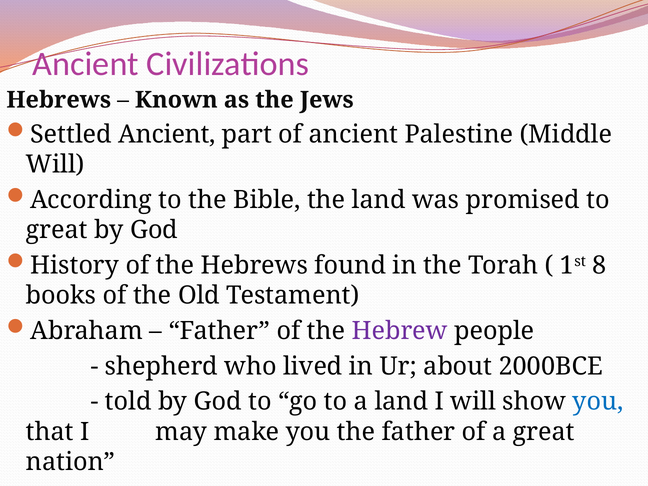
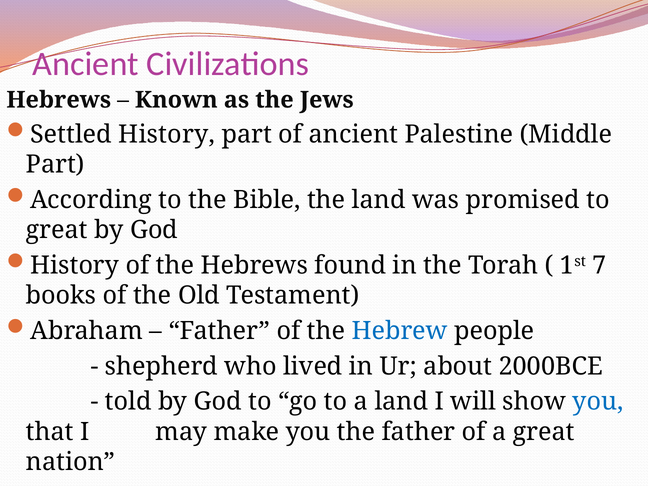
Settled Ancient: Ancient -> History (167, 134)
Will: Will -> Part (55, 164)
8: 8 -> 7 (600, 265)
Hebrew colour: purple -> blue (400, 331)
